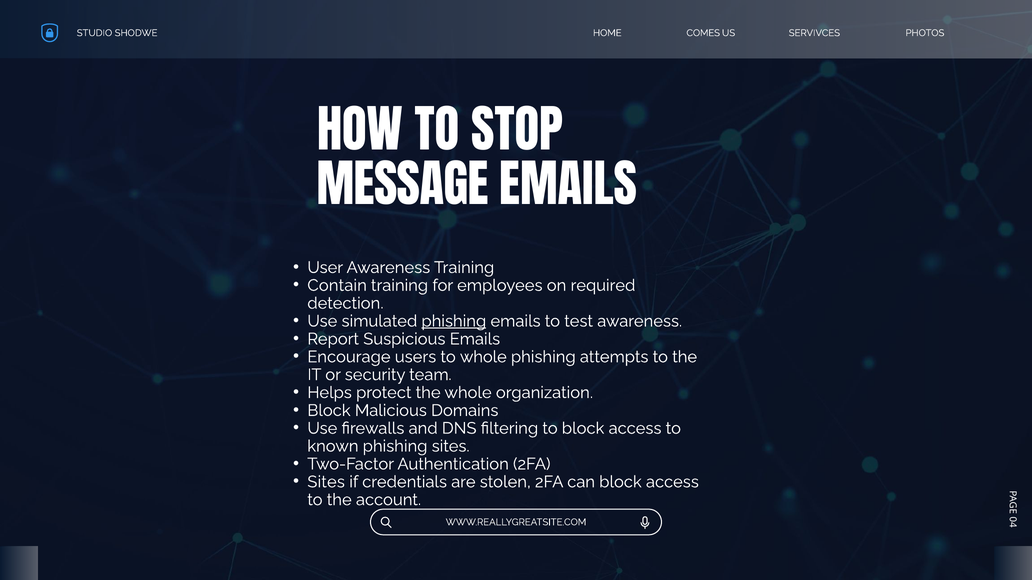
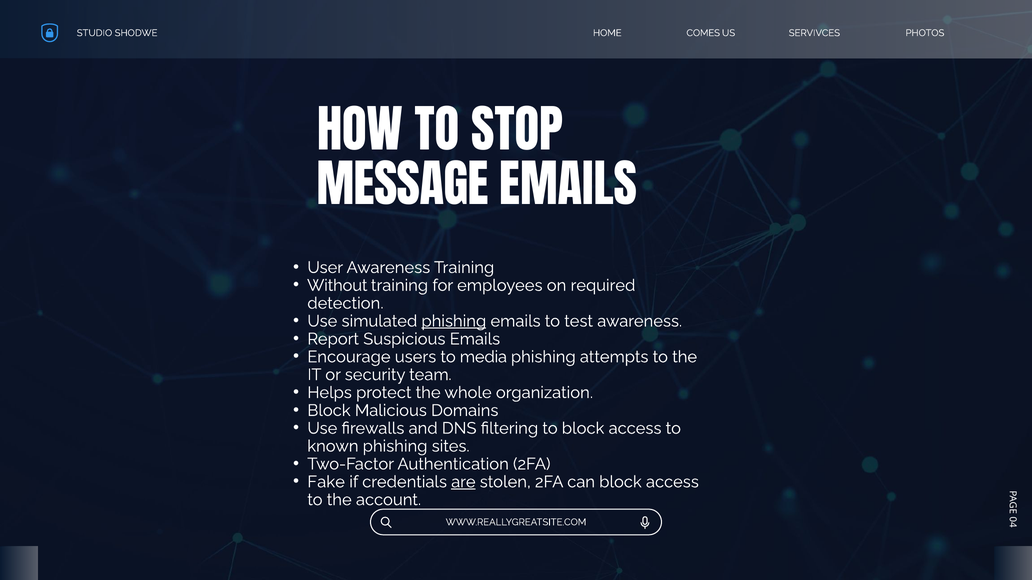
Contain: Contain -> Without (337, 286)
to whole: whole -> media (483, 357)
Sites: Sites -> Fake (326, 482)
are underline: none -> present (463, 482)
